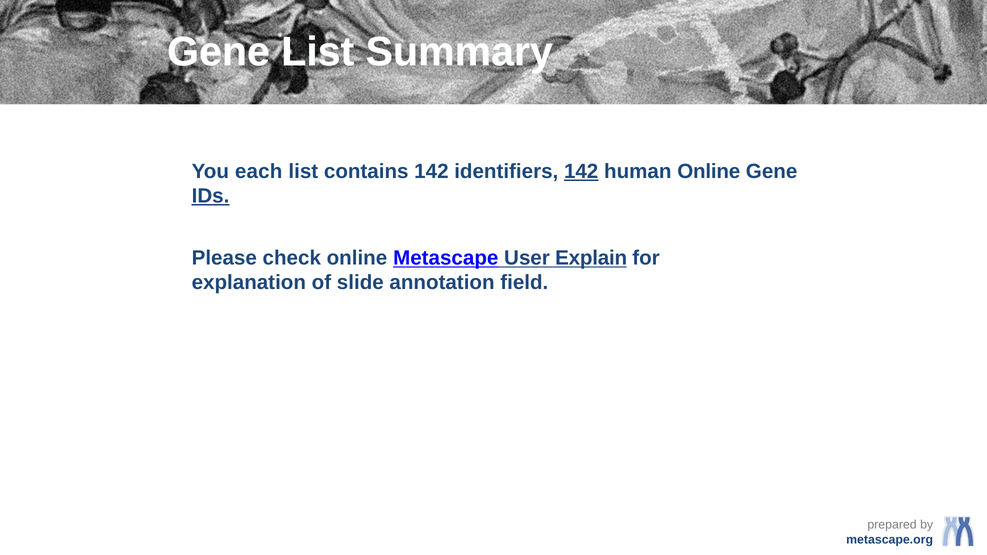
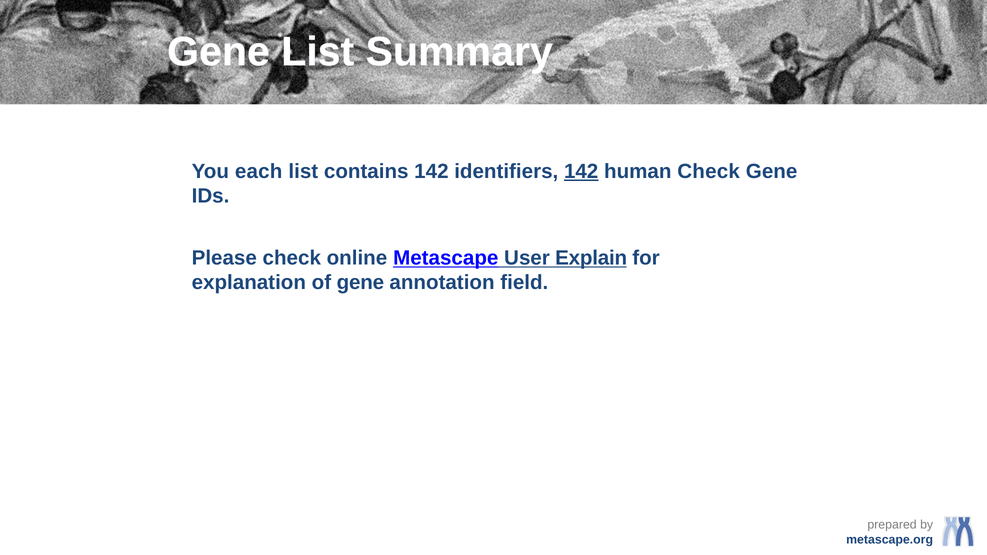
human Online: Online -> Check (709, 171)
IDs underline: present -> none (211, 196)
of slide: slide -> gene (360, 283)
